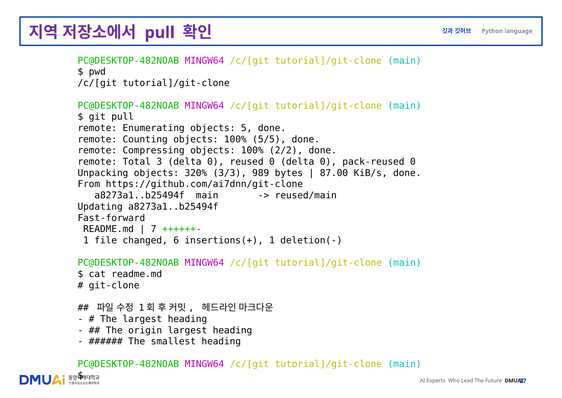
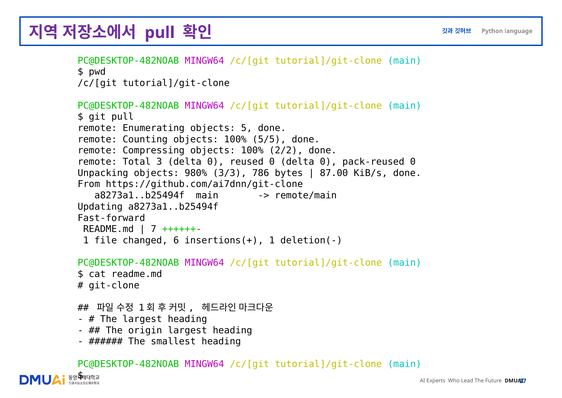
320%: 320% -> 980% (196, 173)
989: 989 -> 786 (261, 173)
reused/main: reused/main -> remote/main (306, 195)
